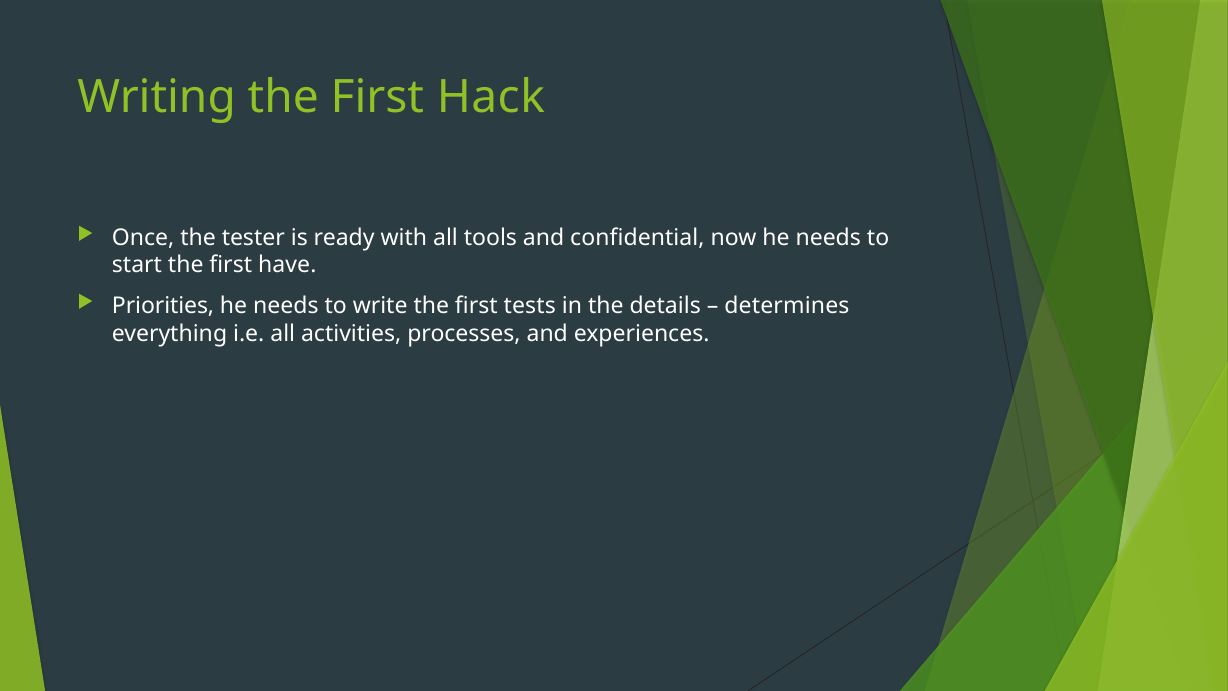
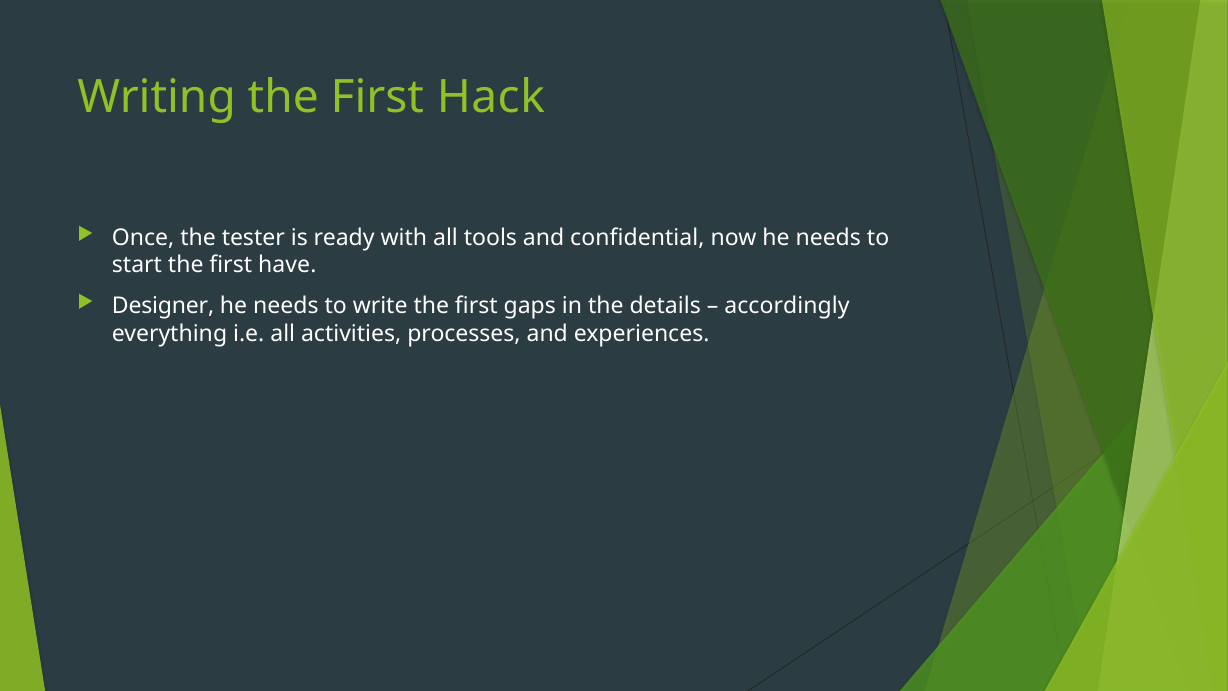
Priorities: Priorities -> Designer (163, 306)
tests: tests -> gaps (530, 306)
determines: determines -> accordingly (787, 306)
